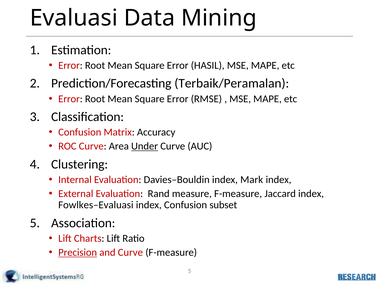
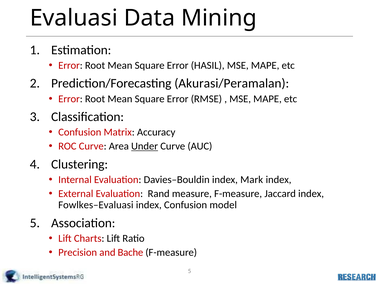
Terbaik/Peramalan: Terbaik/Peramalan -> Akurasi/Peramalan (232, 83)
subset: subset -> model (223, 205)
Precision underline: present -> none (78, 253)
and Curve: Curve -> Bache (130, 253)
